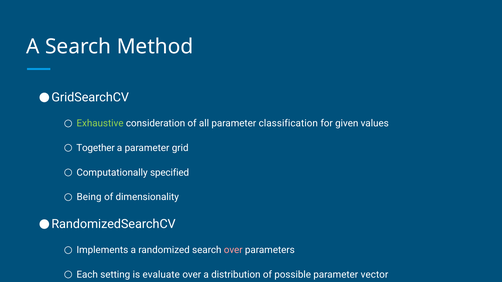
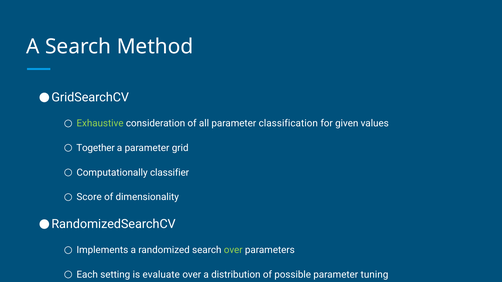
Computationally specified: specified -> classifier (170, 173)
Being: Being -> Score (89, 197)
over colour: pink -> light green (233, 250)
vector: vector -> tuning (374, 275)
